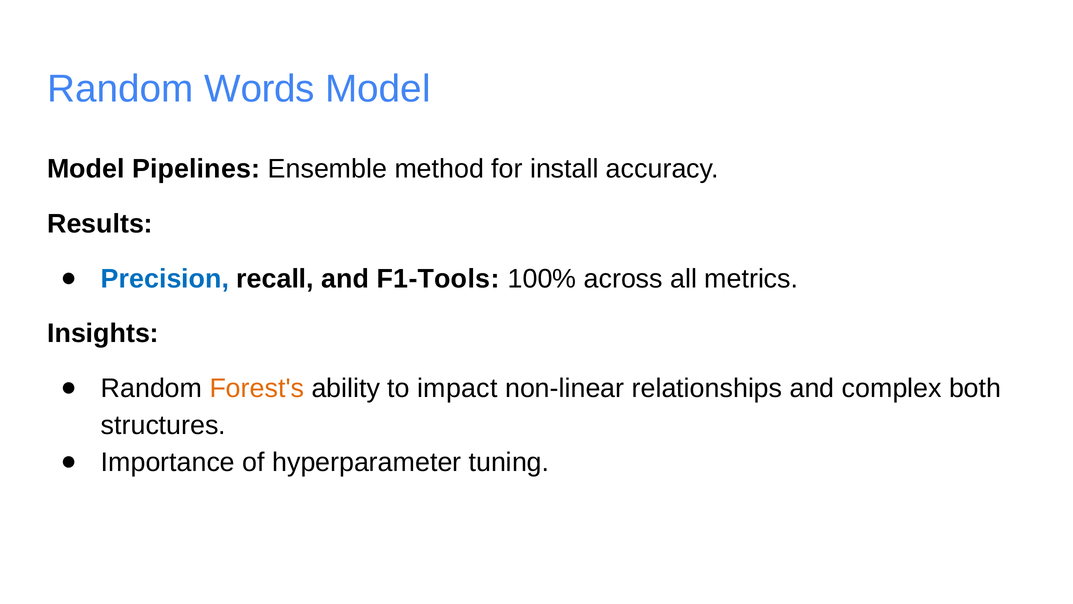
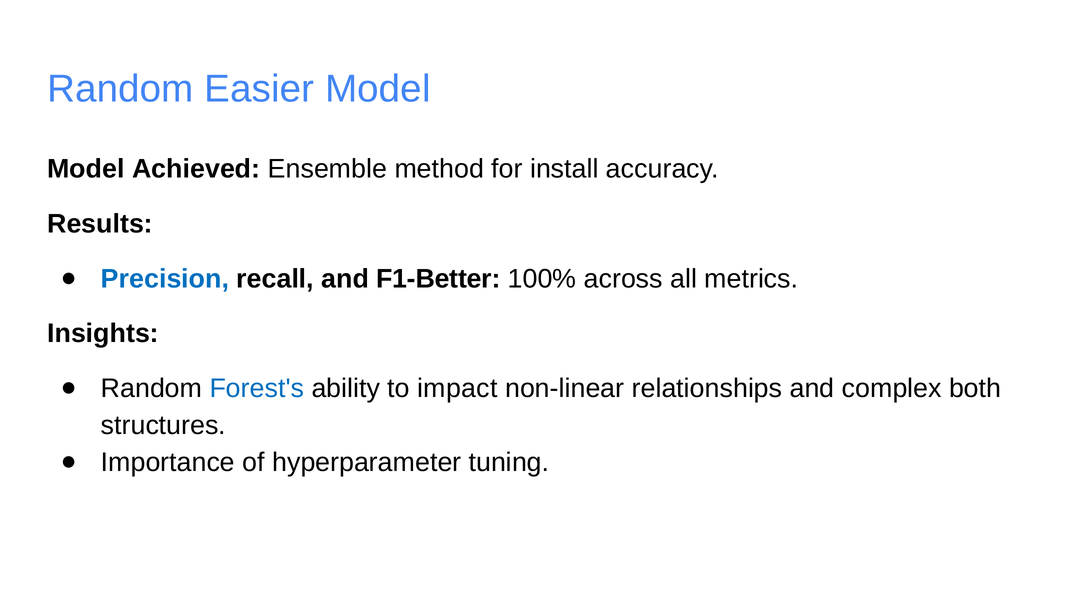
Words: Words -> Easier (259, 89)
Pipelines: Pipelines -> Achieved (196, 169)
F1-Tools: F1-Tools -> F1-Better (438, 278)
Forest's colour: orange -> blue (257, 388)
